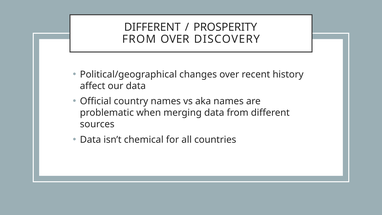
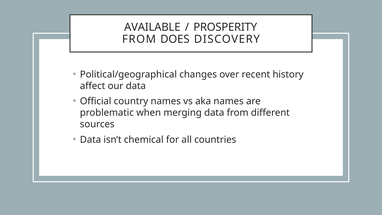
DIFFERENT: DIFFERENT -> AVAILABLE (152, 27)
FROM OVER: OVER -> DOES (175, 39)
